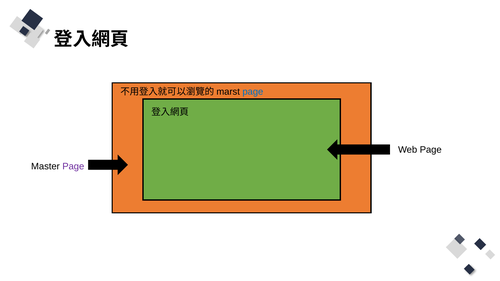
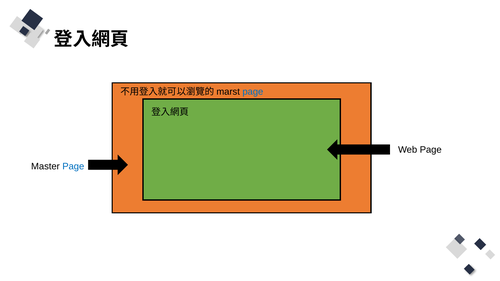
Page colour: purple -> blue (73, 167)
